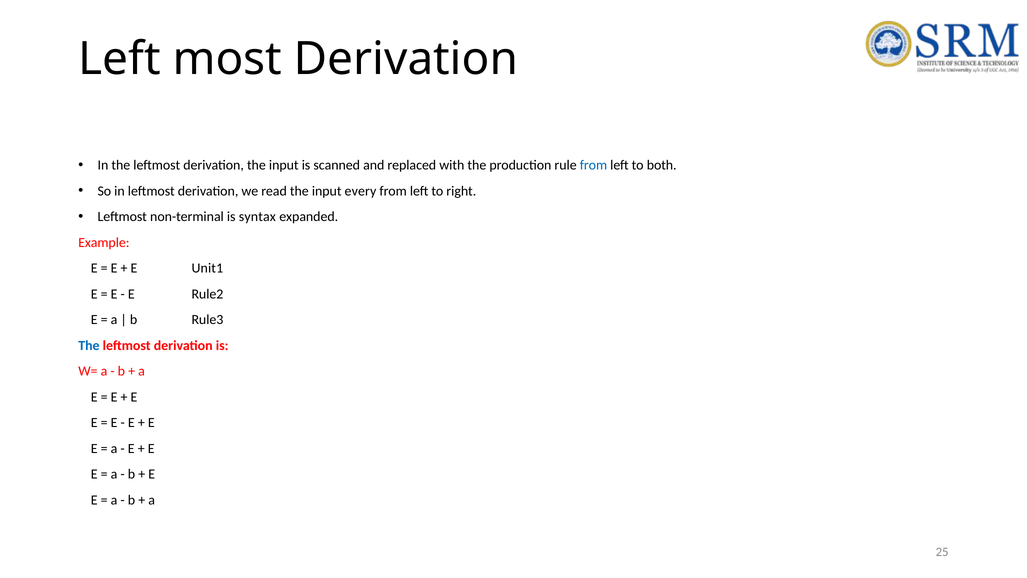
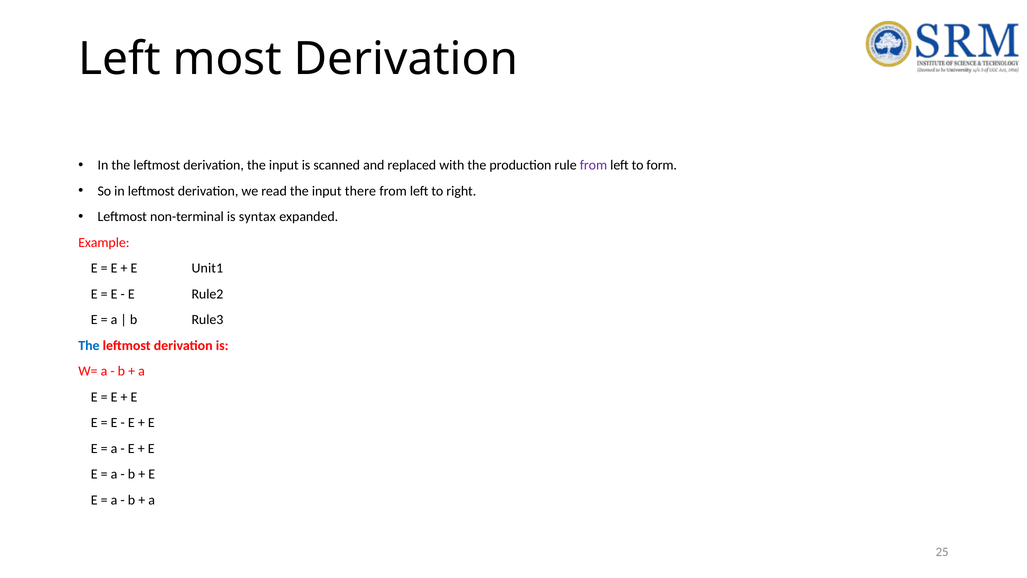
from colour: blue -> purple (593, 165)
both: both -> form (662, 165)
every: every -> there (360, 191)
